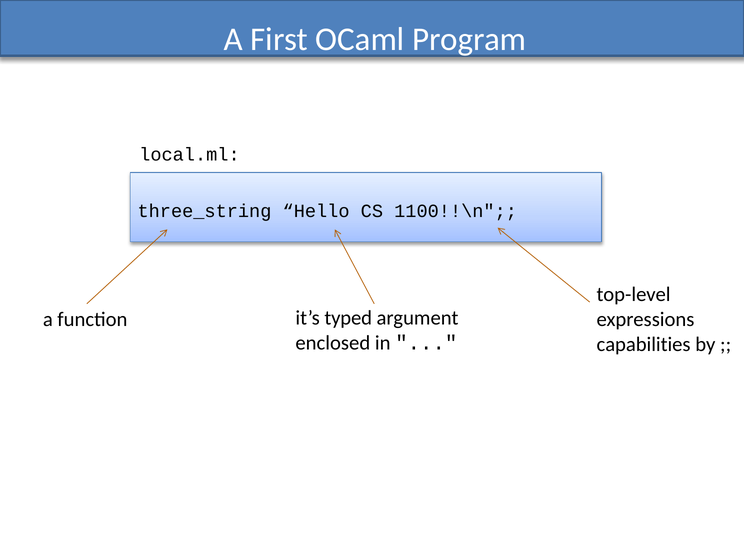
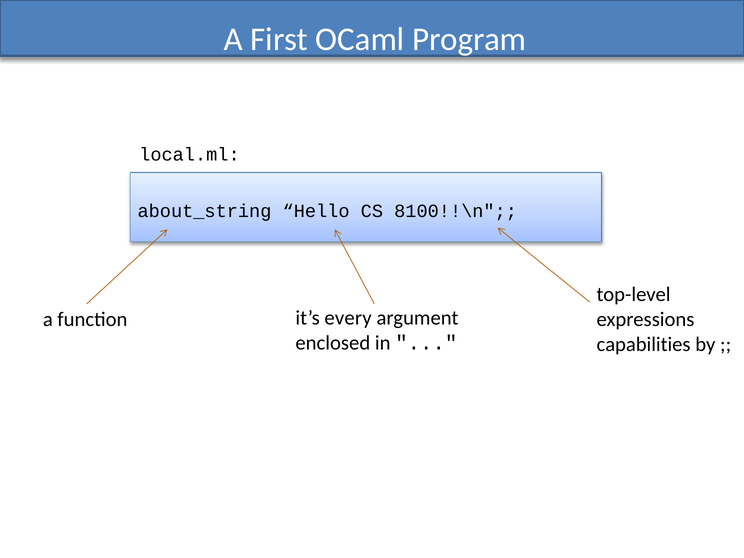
three_string: three_string -> about_string (204, 211)
1100!!\n: 1100!!\n -> 8100!!\n (456, 211)
typed: typed -> every (348, 318)
